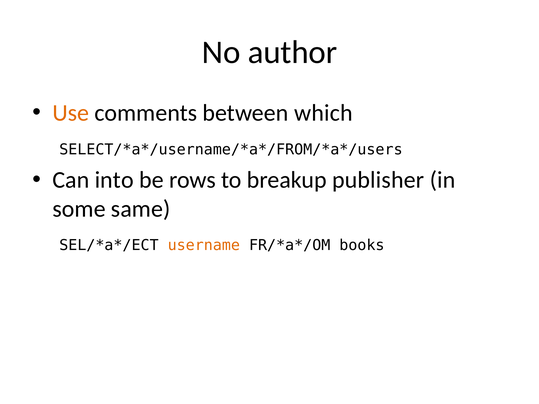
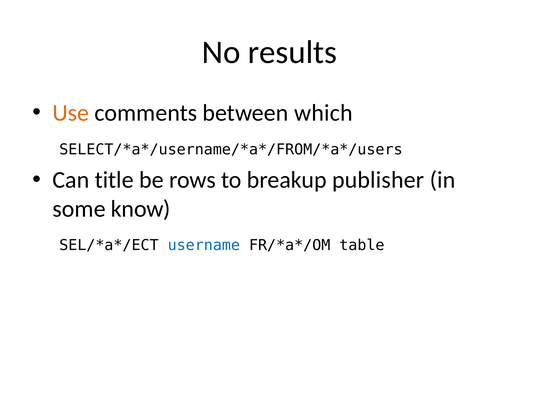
author: author -> results (292, 52)
into: into -> title (114, 180)
same: same -> know (141, 209)
username colour: orange -> blue (204, 245)
books: books -> table (362, 245)
